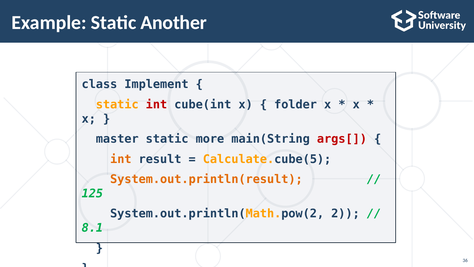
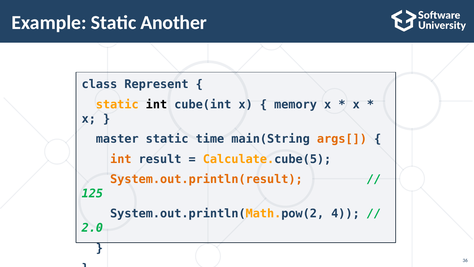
Implement: Implement -> Represent (157, 84)
int colour: red -> black (156, 104)
folder: folder -> memory (296, 104)
more: more -> time (210, 139)
args[ colour: red -> orange (342, 139)
2: 2 -> 4 (345, 213)
8.1: 8.1 -> 2.0 (92, 228)
